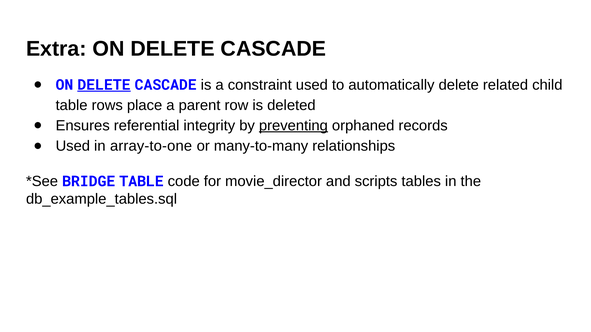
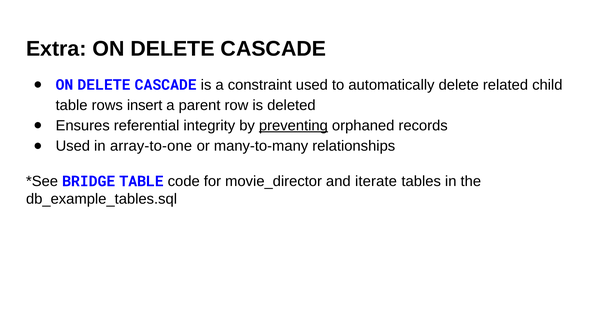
DELETE underline: present -> none (104, 85)
place: place -> insert (145, 105)
scripts: scripts -> iterate (376, 182)
